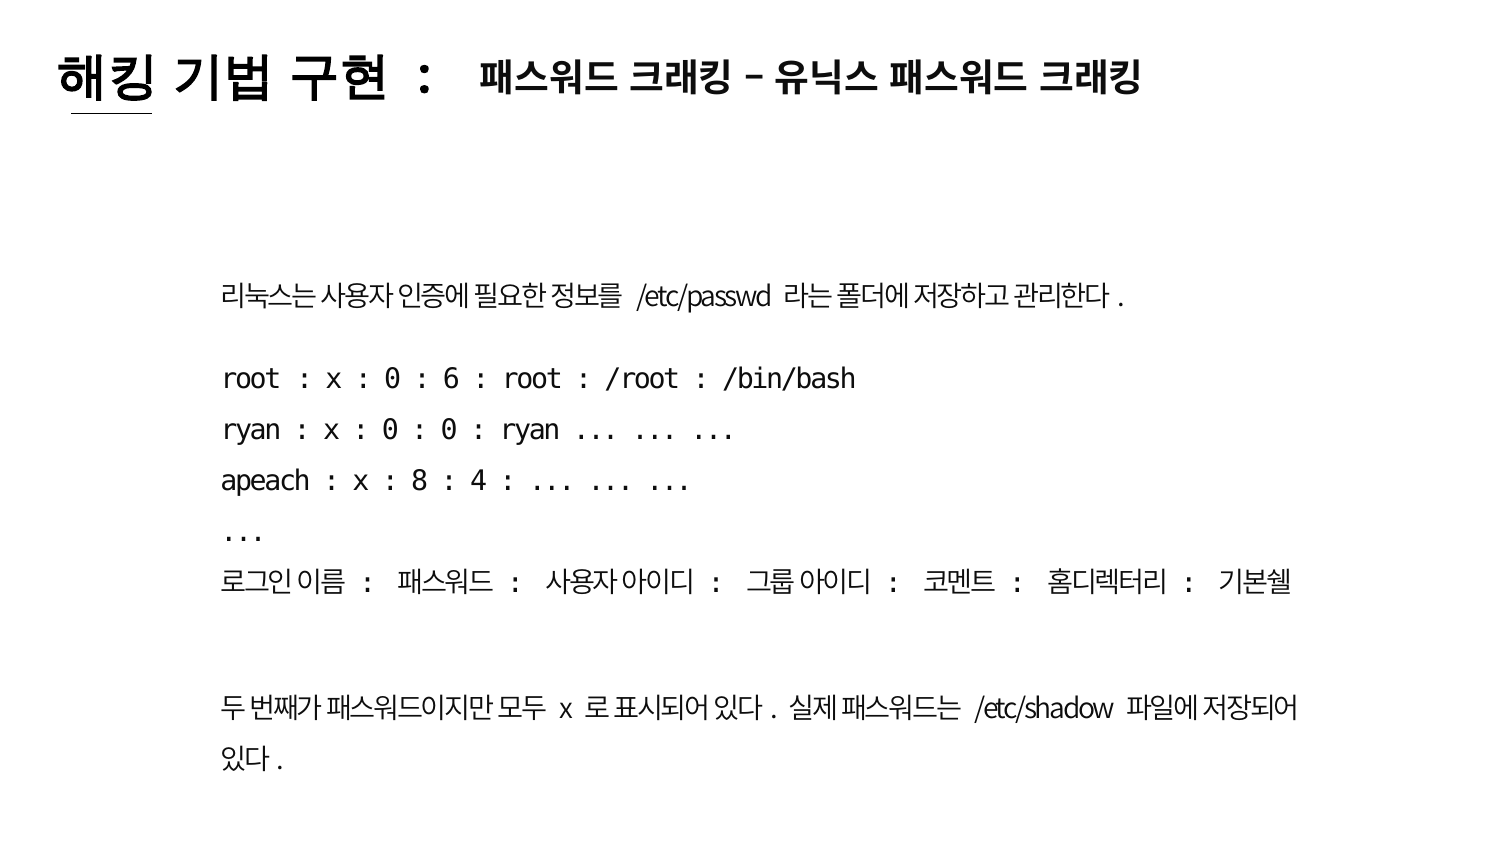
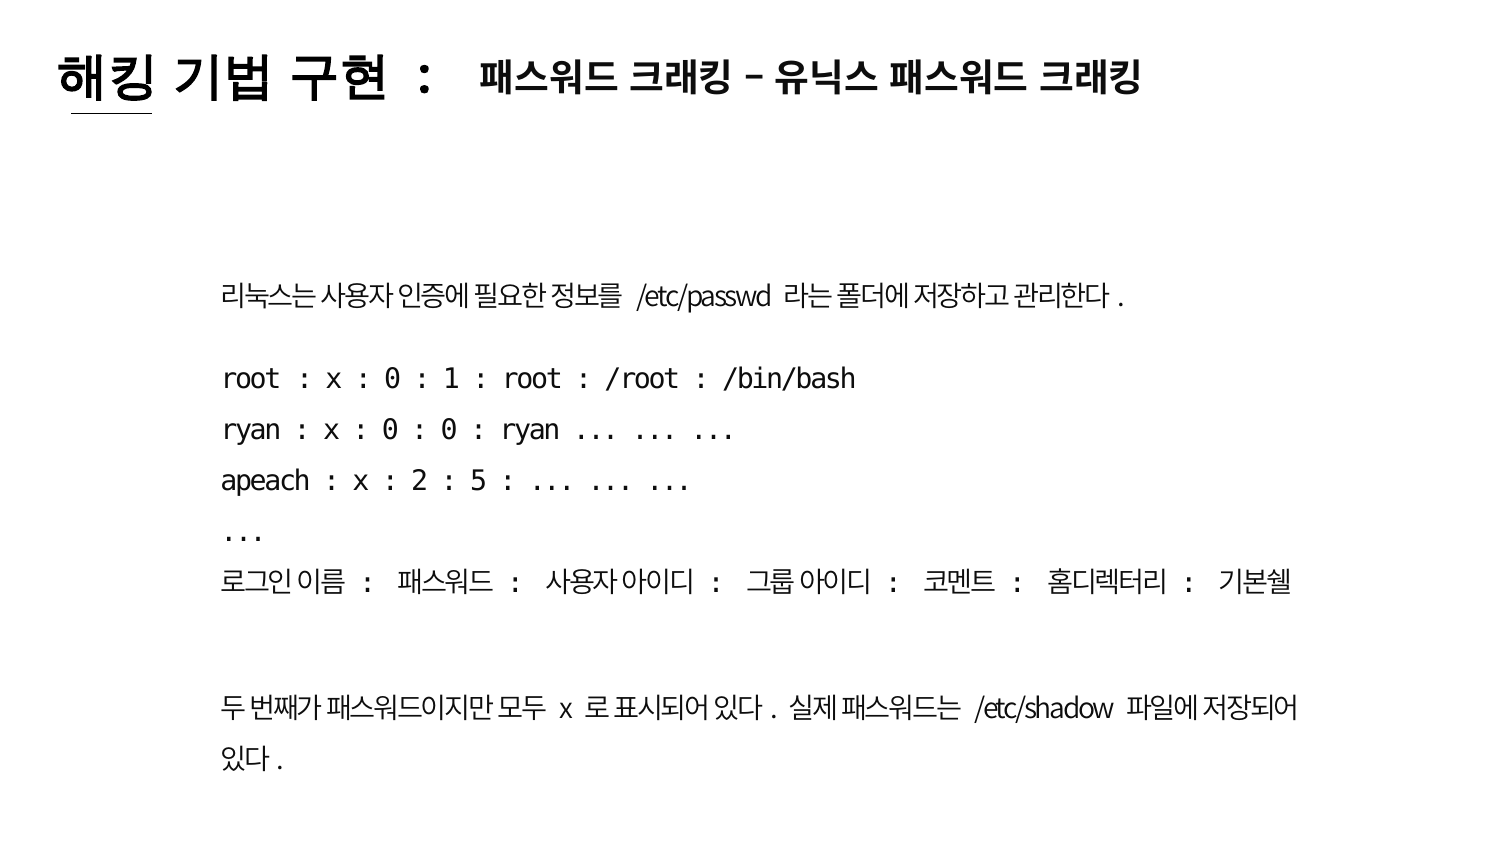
6: 6 -> 1 (451, 379)
8: 8 -> 2 (420, 481)
4: 4 -> 5 (479, 481)
